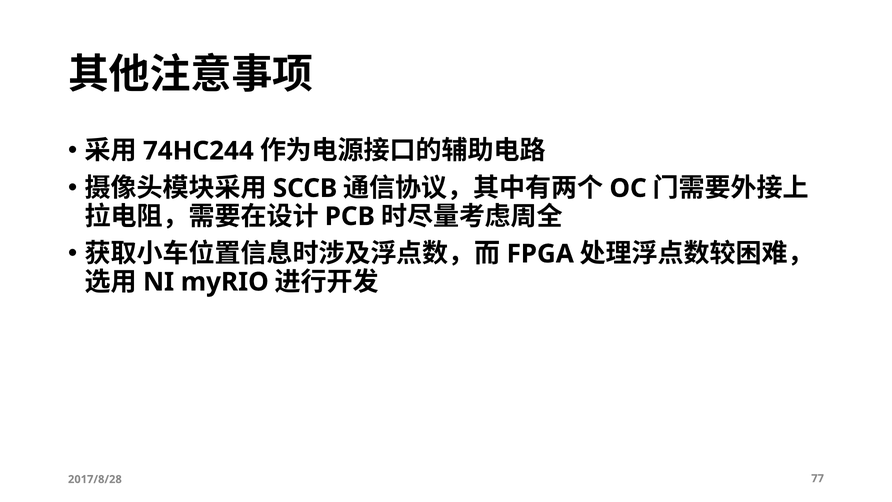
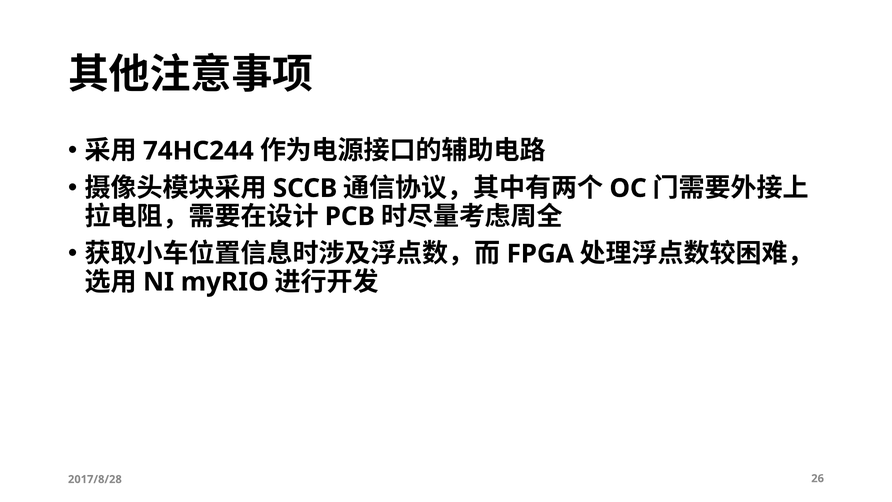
77: 77 -> 26 (818, 478)
